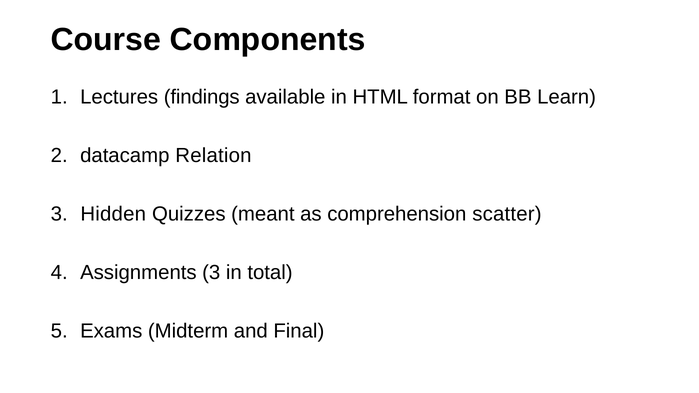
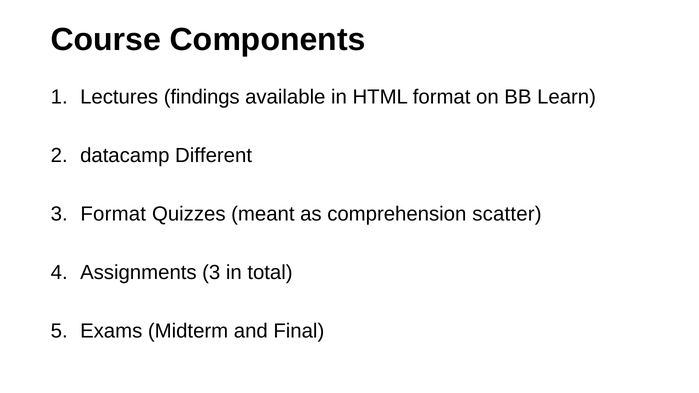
Relation: Relation -> Different (214, 155)
3 Hidden: Hidden -> Format (113, 214)
